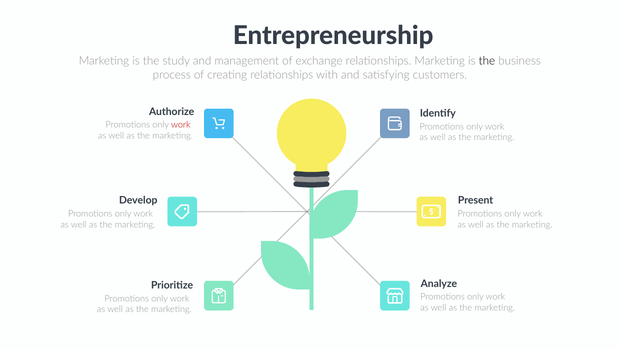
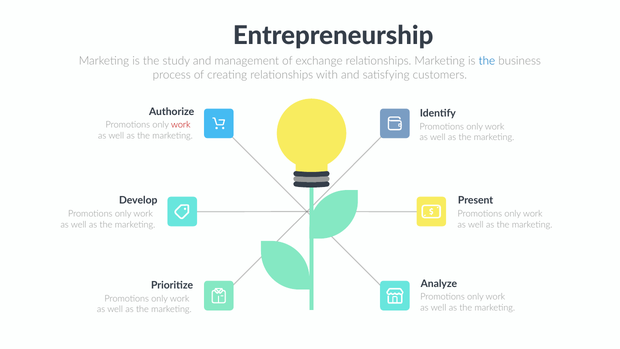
the colour: black -> blue (487, 61)
